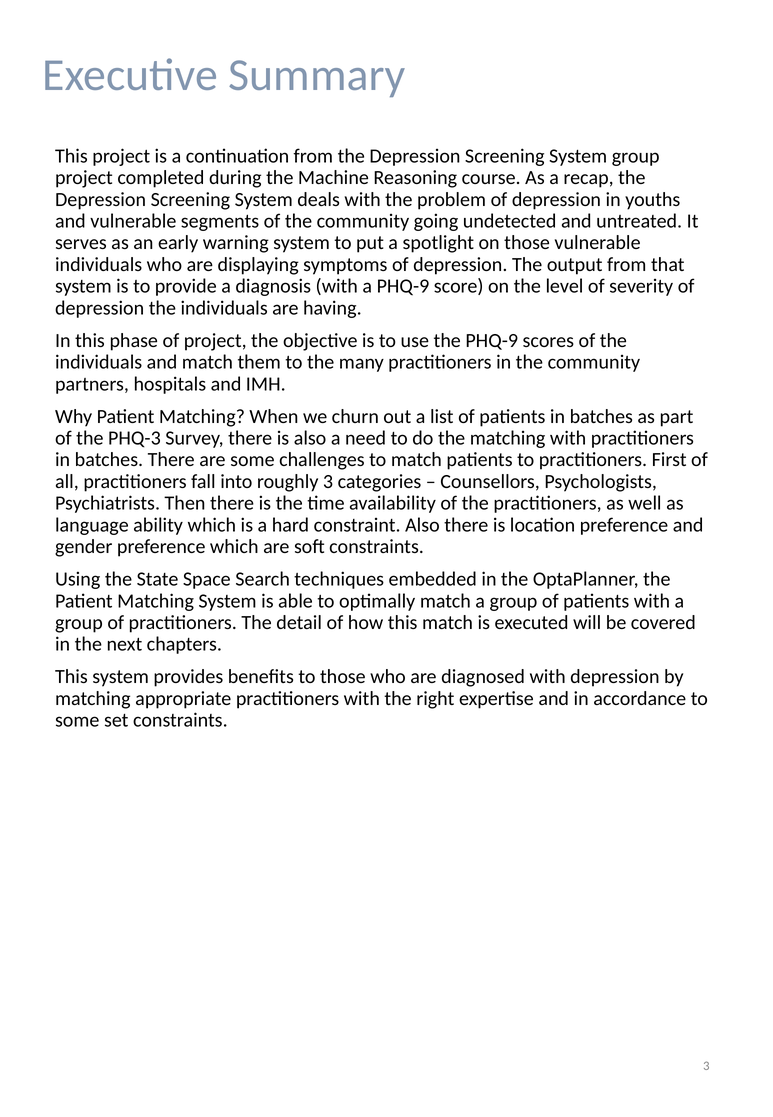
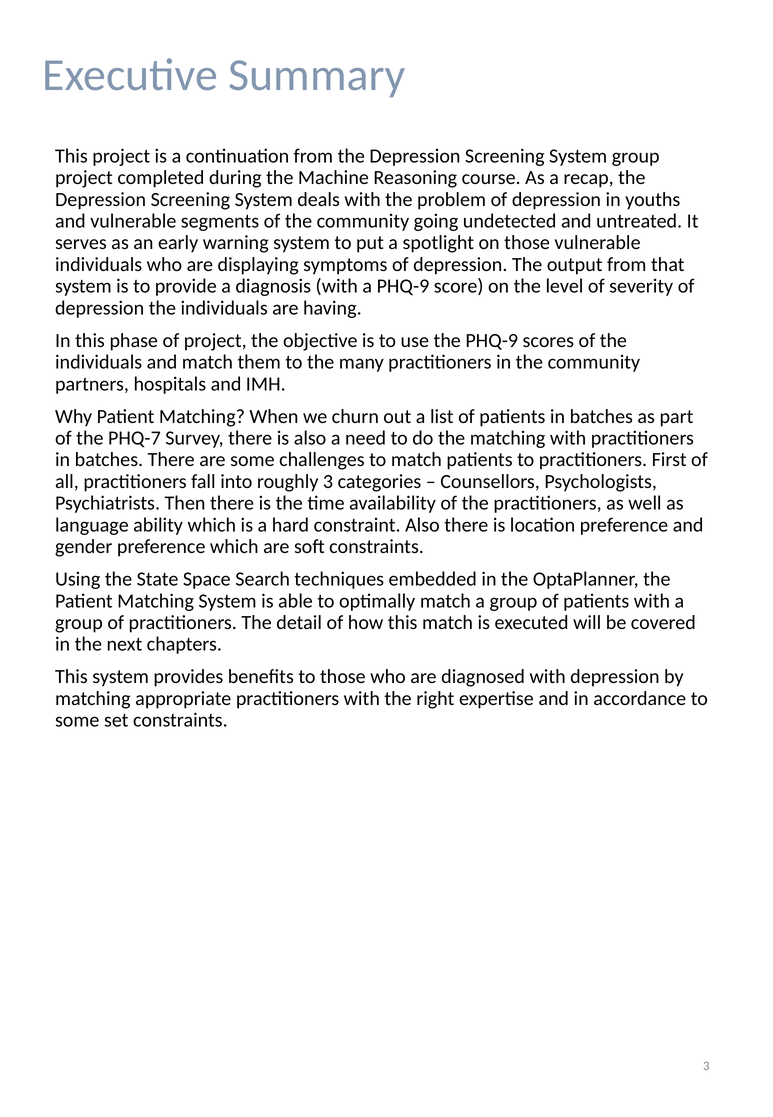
PHQ-3: PHQ-3 -> PHQ-7 (134, 438)
